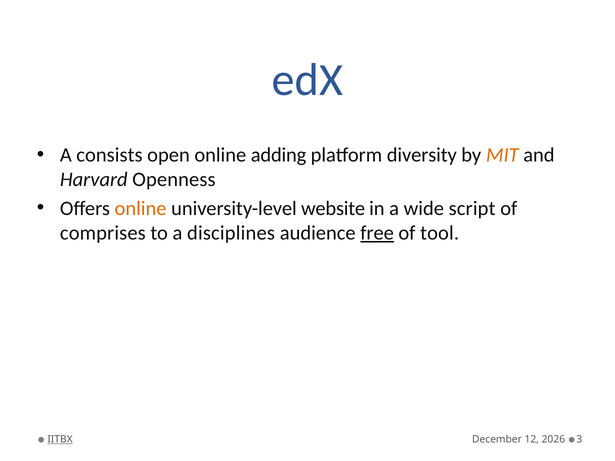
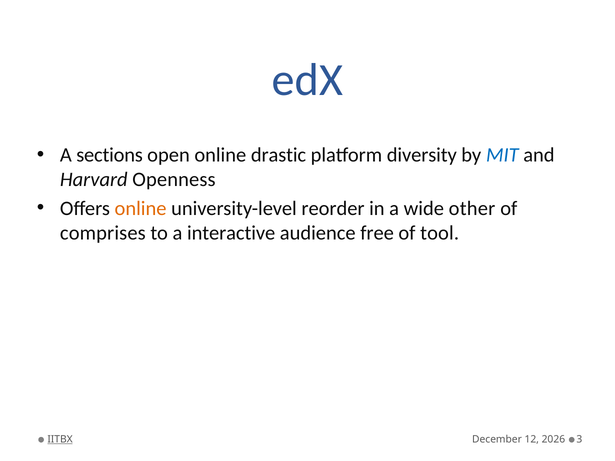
consists: consists -> sections (110, 155)
adding: adding -> drastic (279, 155)
MIT colour: orange -> blue (502, 155)
website: website -> reorder (333, 208)
script: script -> other (472, 208)
disciplines: disciplines -> interactive (231, 233)
free underline: present -> none (377, 233)
